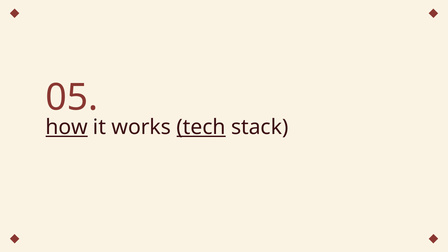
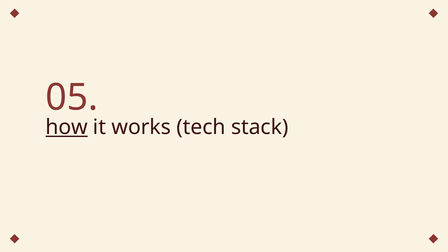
tech underline: present -> none (201, 127)
